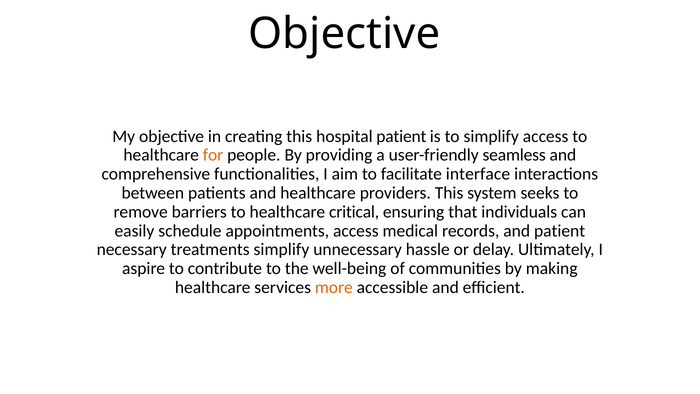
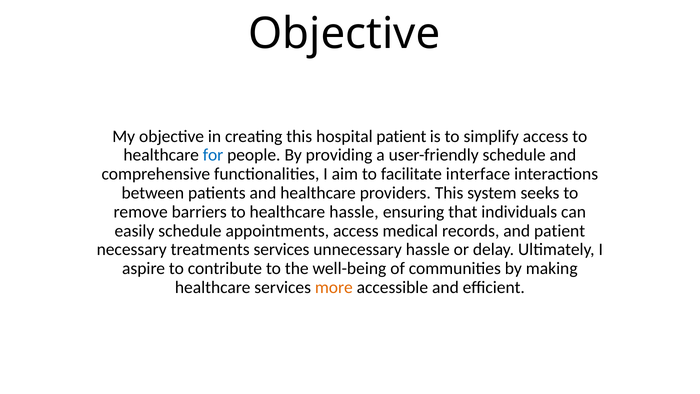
for colour: orange -> blue (213, 155)
user-friendly seamless: seamless -> schedule (514, 155)
healthcare critical: critical -> hassle (354, 212)
treatments simplify: simplify -> services (281, 249)
